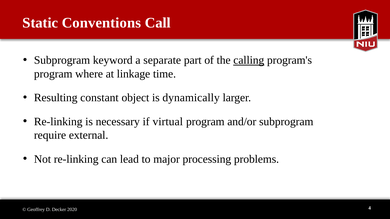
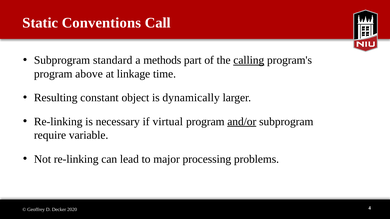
keyword: keyword -> standard (113, 60)
separate: separate -> methods (162, 60)
where: where -> above (89, 74)
and/or underline: none -> present (242, 122)
external: external -> variable (89, 135)
